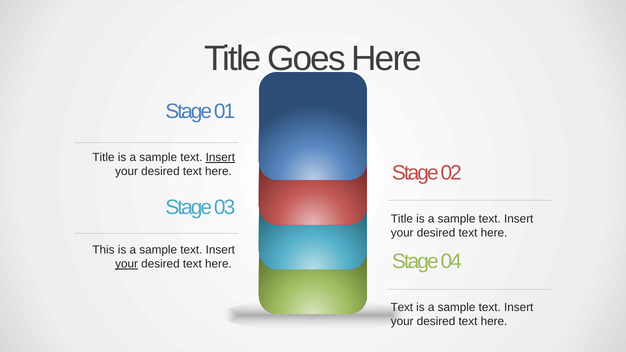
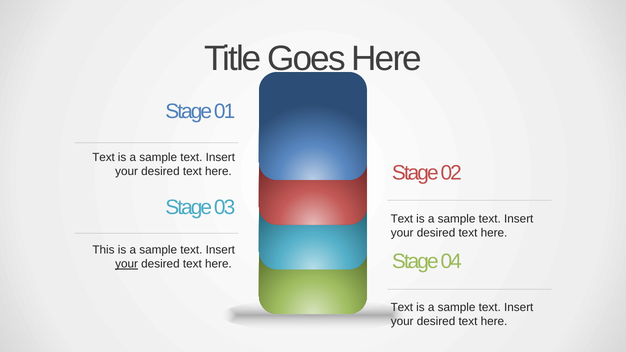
Title: Title -> Text (104, 157)
Insert underline: present -> none (220, 157)
Title: Title -> Text (402, 219)
